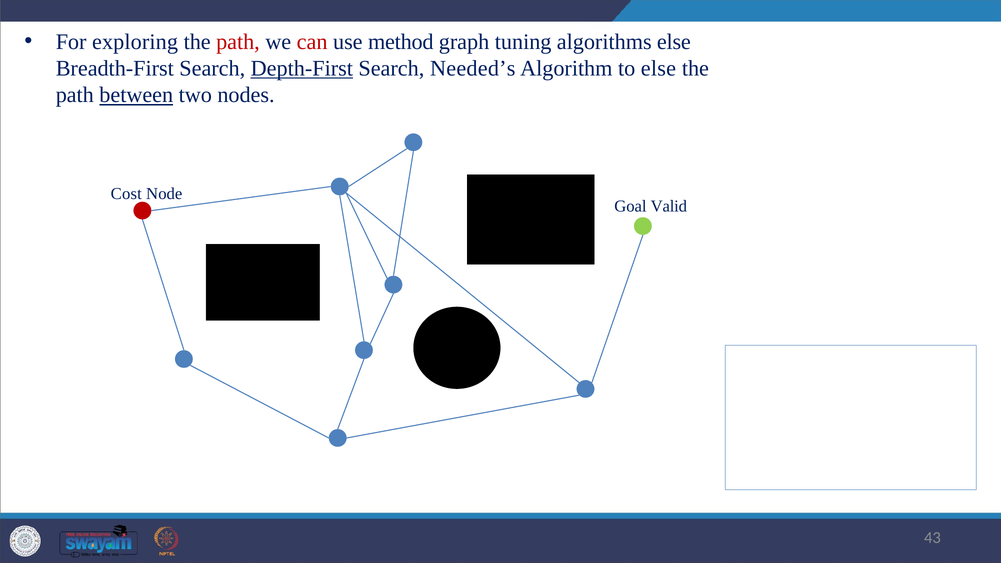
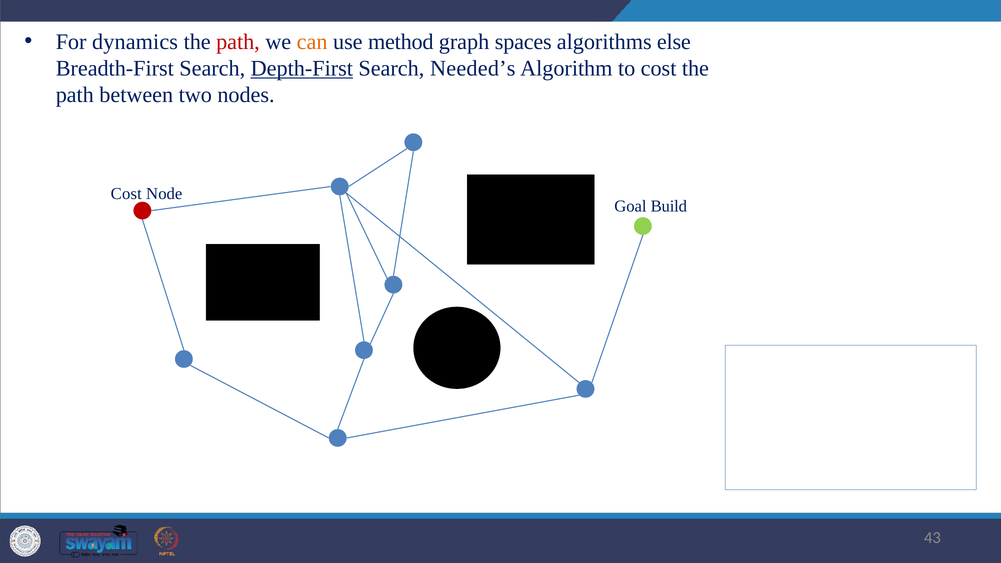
exploring: exploring -> dynamics (135, 42)
can colour: red -> orange (312, 42)
tuning: tuning -> spaces (523, 42)
to else: else -> cost (659, 68)
between underline: present -> none (136, 95)
Valid: Valid -> Build (669, 206)
